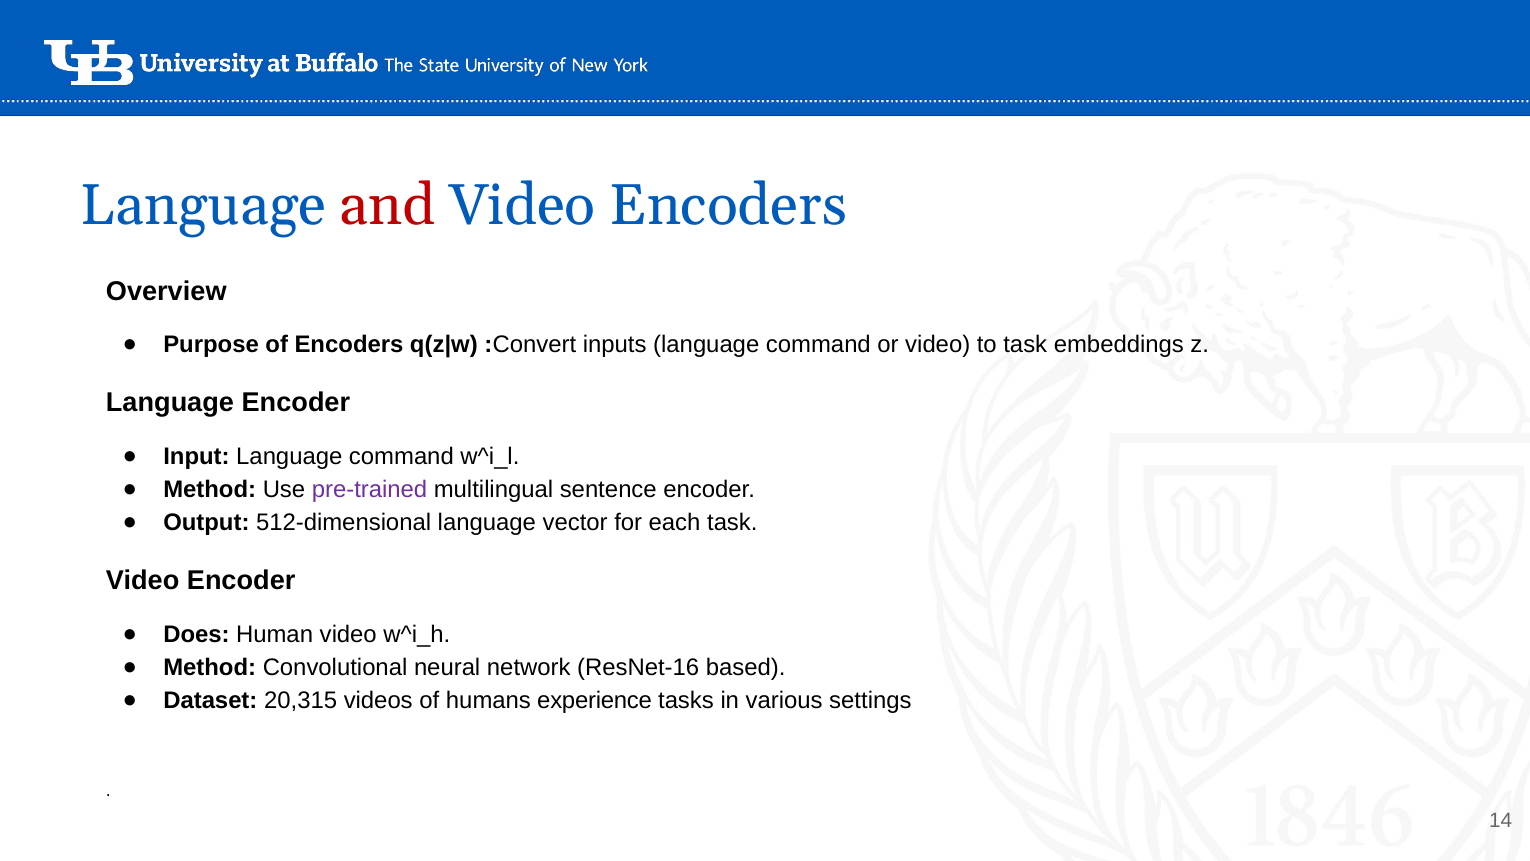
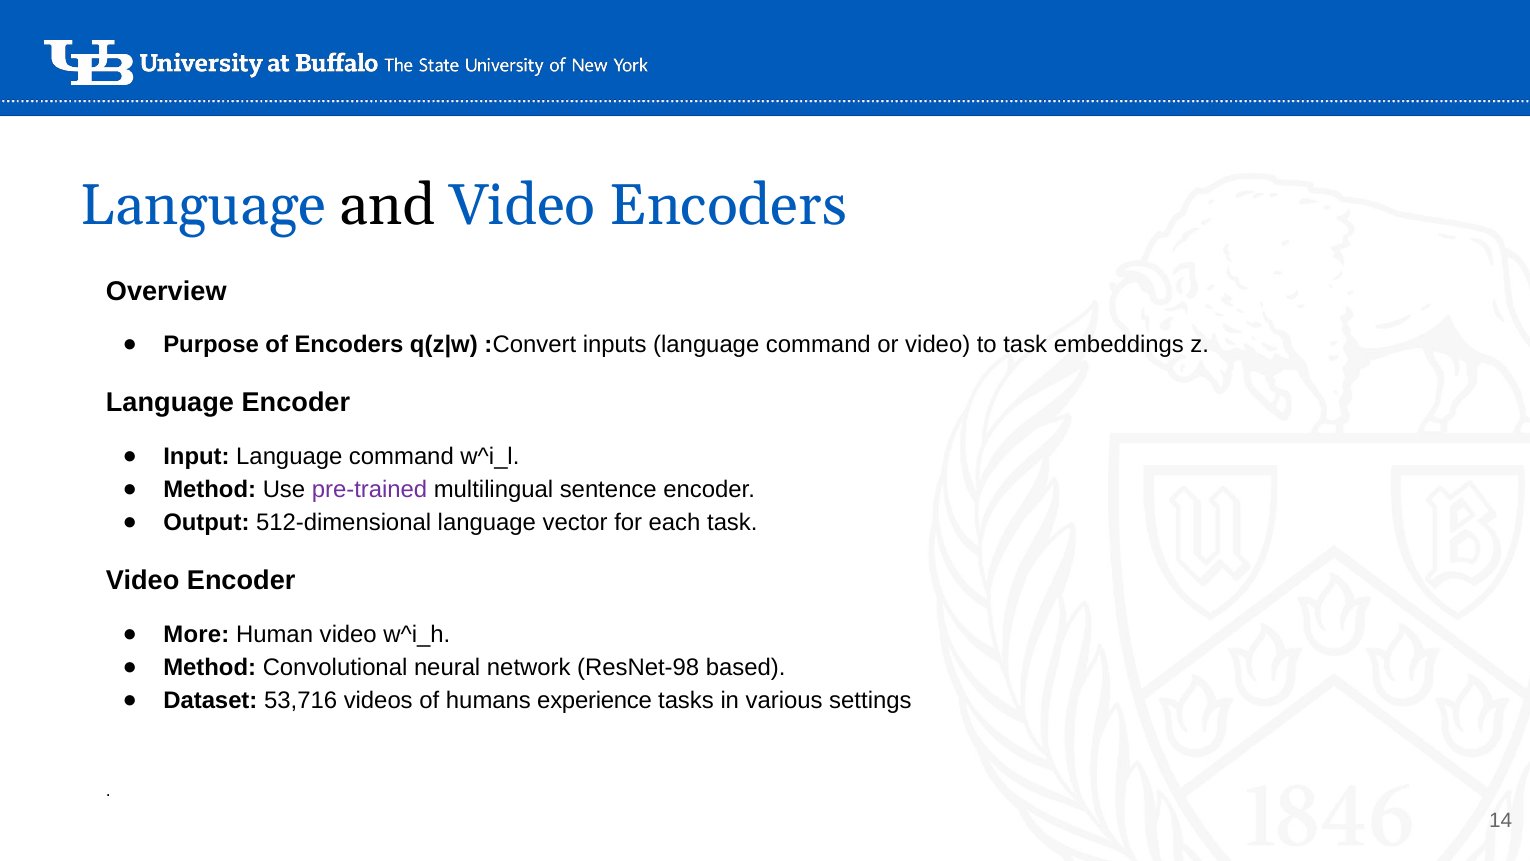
and colour: red -> black (388, 205)
Does: Does -> More (196, 634)
ResNet-16: ResNet-16 -> ResNet-98 (638, 667)
20,315: 20,315 -> 53,716 (301, 700)
